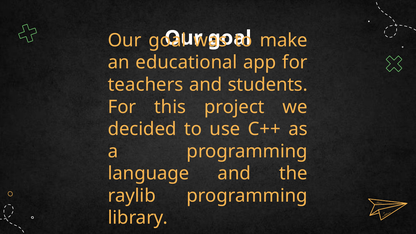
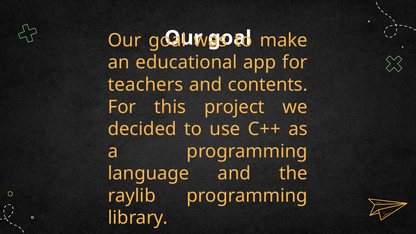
students: students -> contents (268, 85)
